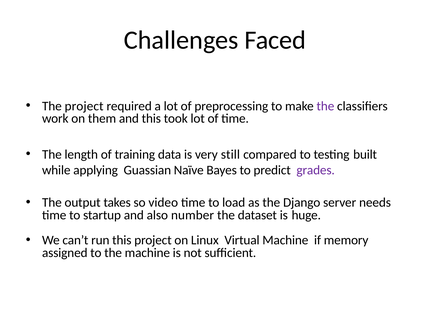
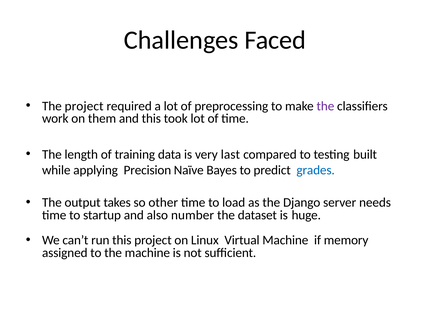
still: still -> last (230, 154)
Guassian: Guassian -> Precision (147, 170)
grades colour: purple -> blue (316, 170)
video: video -> other (163, 203)
